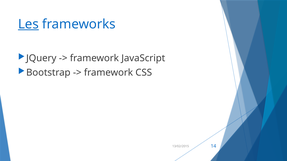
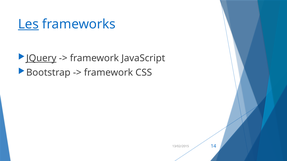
JQuery underline: none -> present (41, 58)
